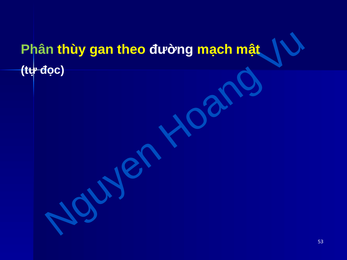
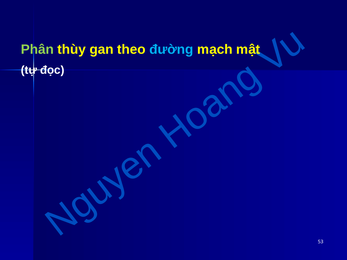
đường colour: white -> light blue (171, 50)
